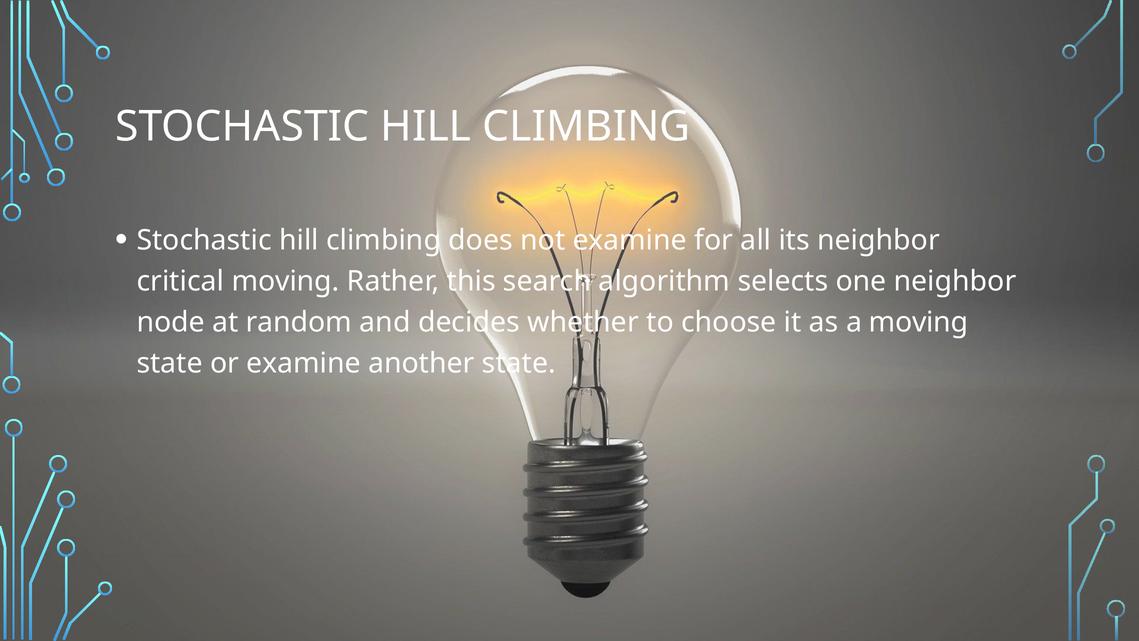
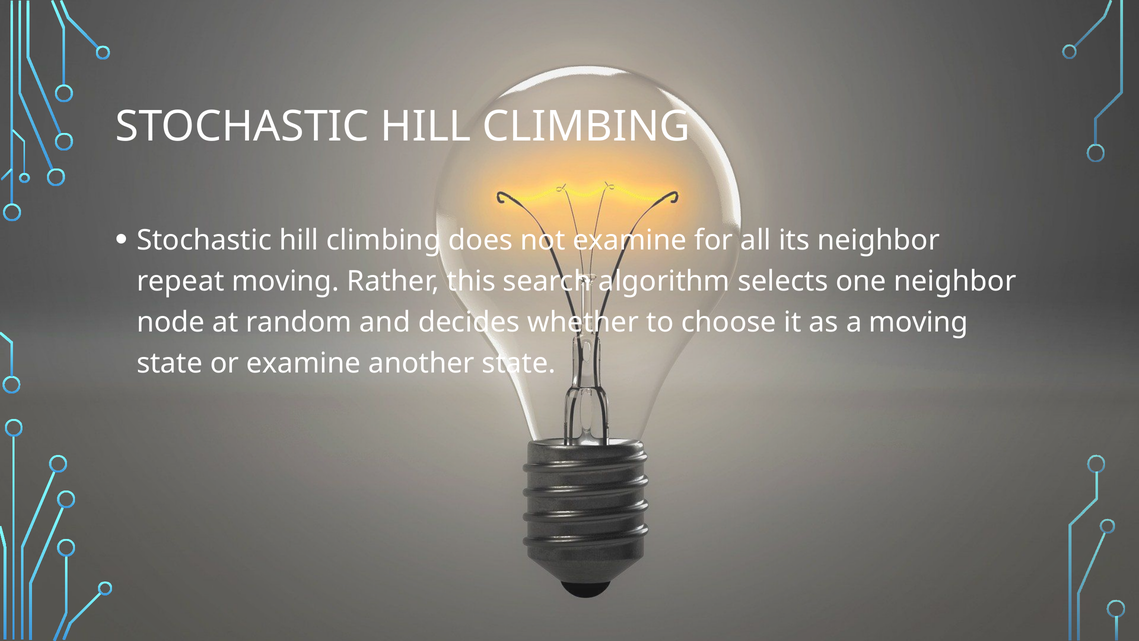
critical: critical -> repeat (180, 281)
